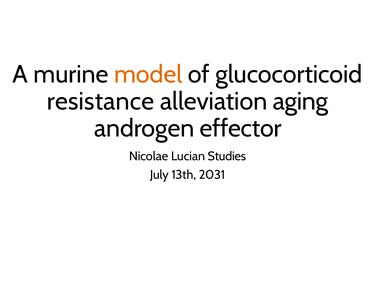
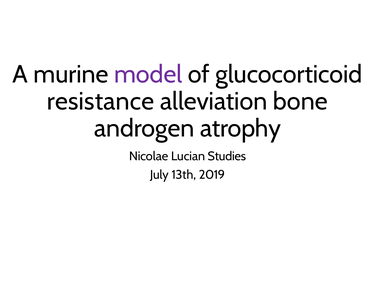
model colour: orange -> purple (148, 74)
aging: aging -> bone (300, 101)
effector: effector -> atrophy (240, 128)
2031: 2031 -> 2019 (212, 175)
